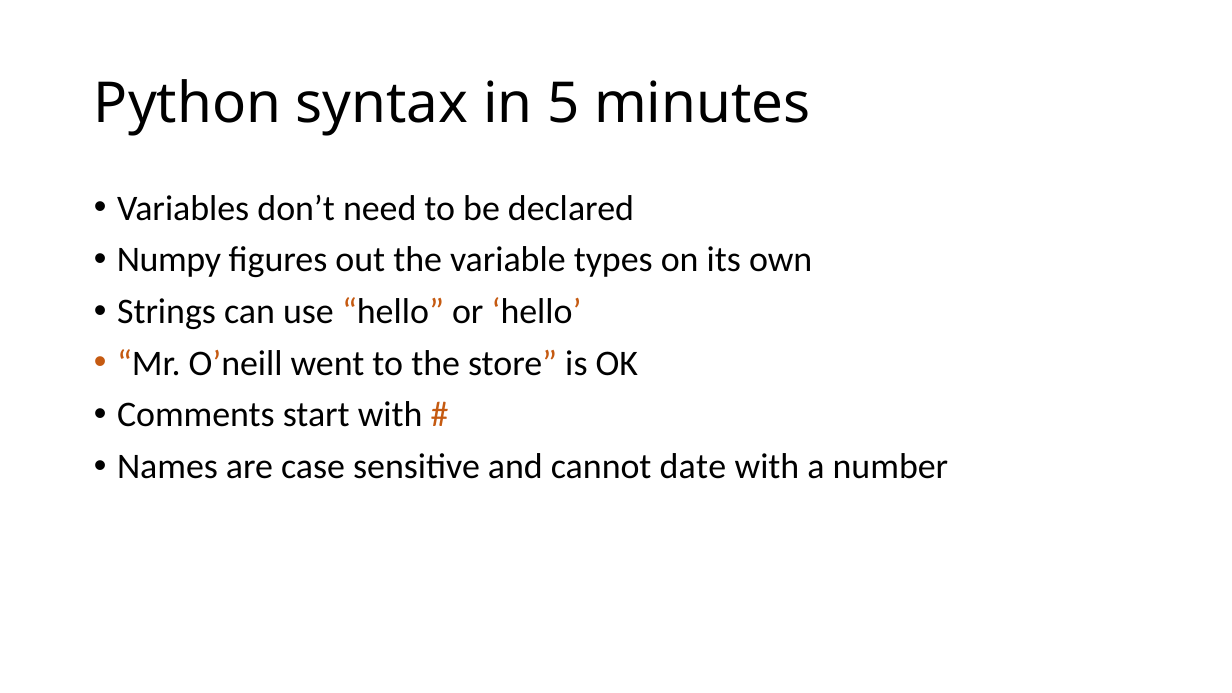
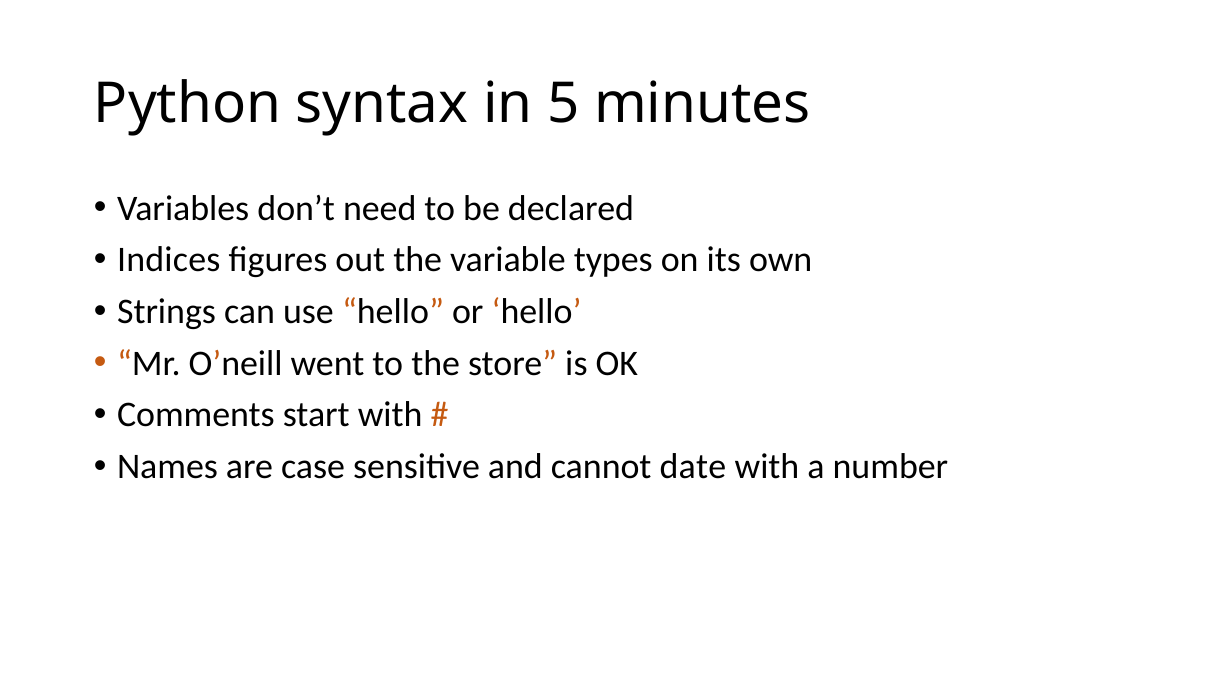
Numpy: Numpy -> Indices (169, 260)
